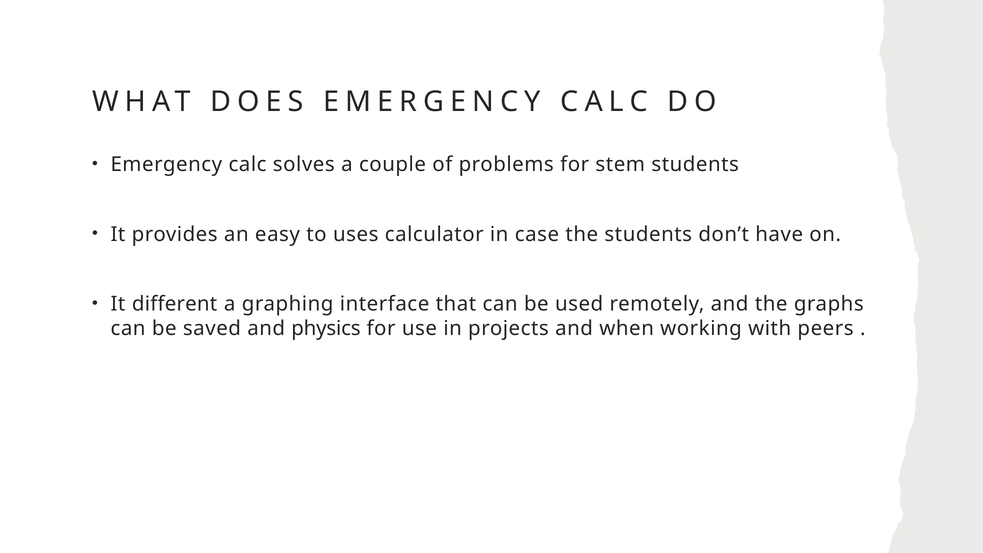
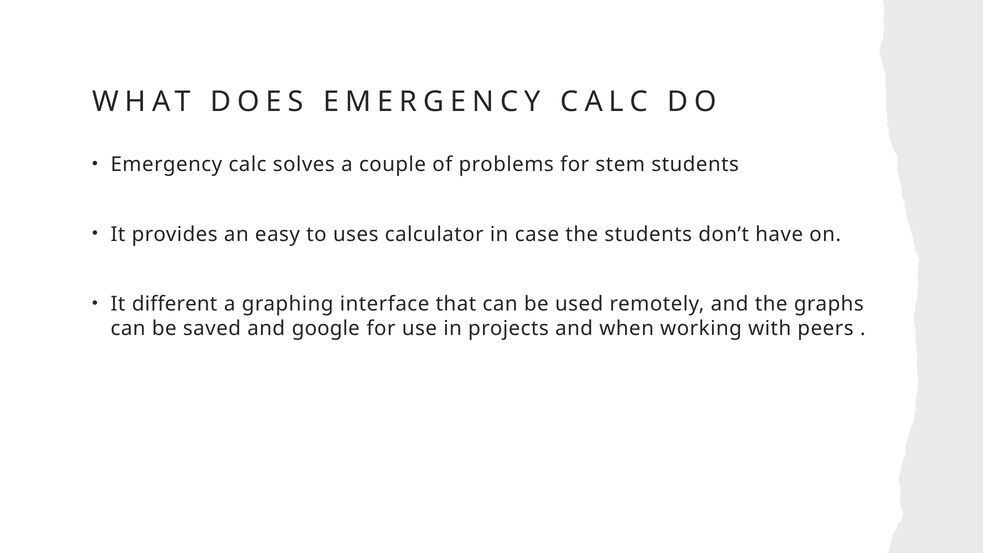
physics: physics -> google (326, 329)
